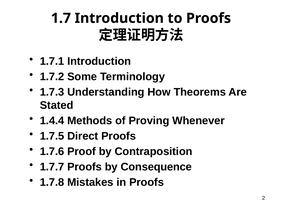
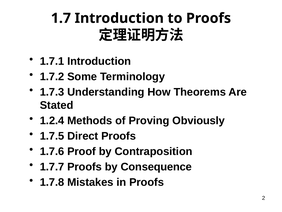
1.4.4: 1.4.4 -> 1.2.4 (52, 120)
Whenever: Whenever -> Obviously (199, 120)
